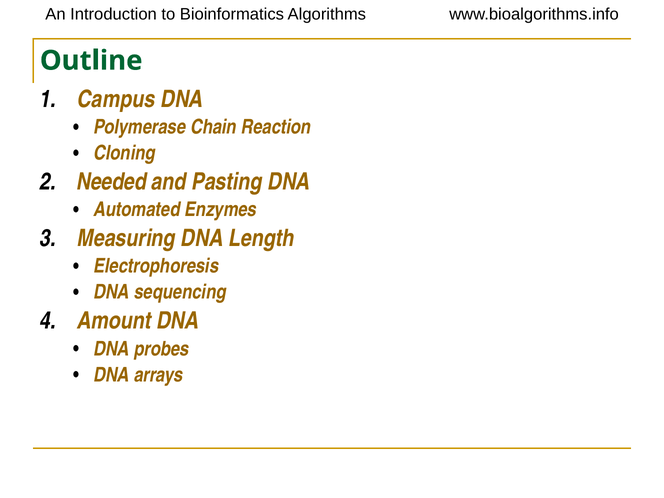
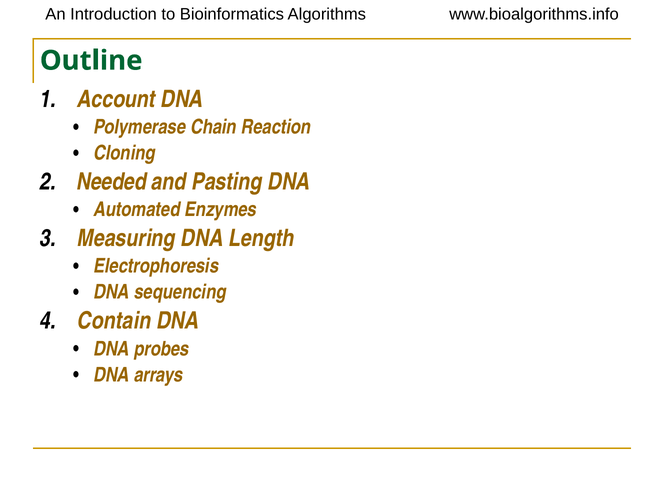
Campus: Campus -> Account (116, 99)
Amount: Amount -> Contain (114, 321)
